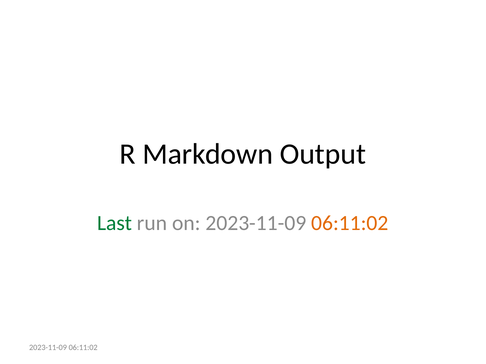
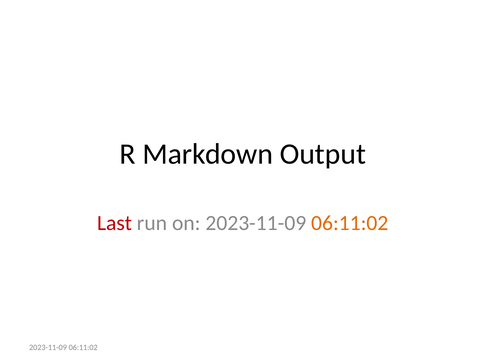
Last colour: green -> red (115, 223)
